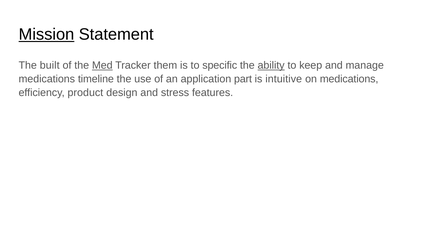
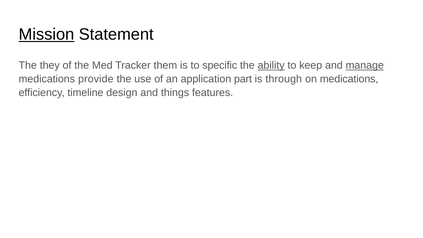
built: built -> they (50, 65)
Med underline: present -> none (102, 65)
manage underline: none -> present (365, 65)
timeline: timeline -> provide (96, 79)
intuitive: intuitive -> through (284, 79)
product: product -> timeline (85, 93)
stress: stress -> things (175, 93)
